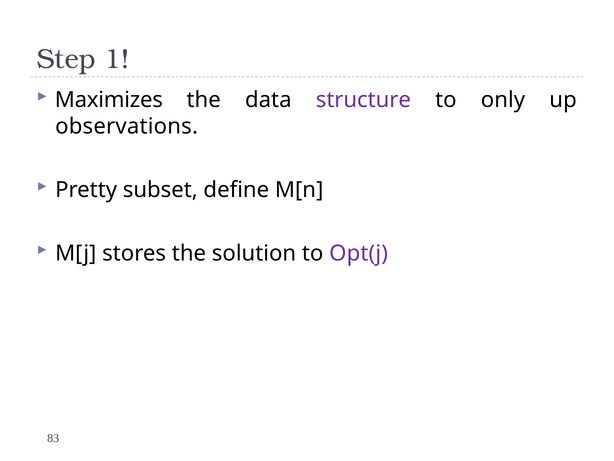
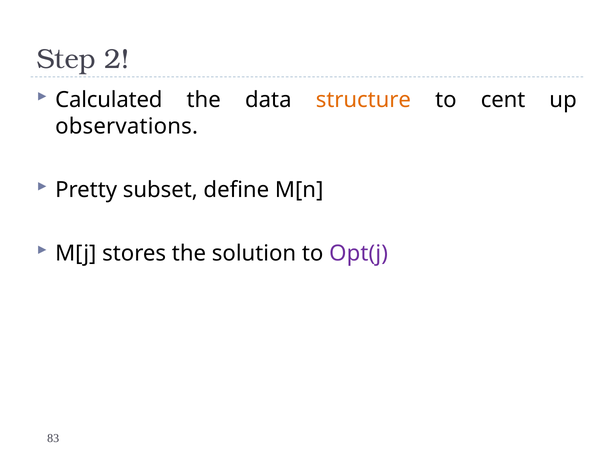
1: 1 -> 2 (117, 59)
Maximizes: Maximizes -> Calculated (109, 100)
structure colour: purple -> orange (363, 100)
only: only -> cent (503, 100)
